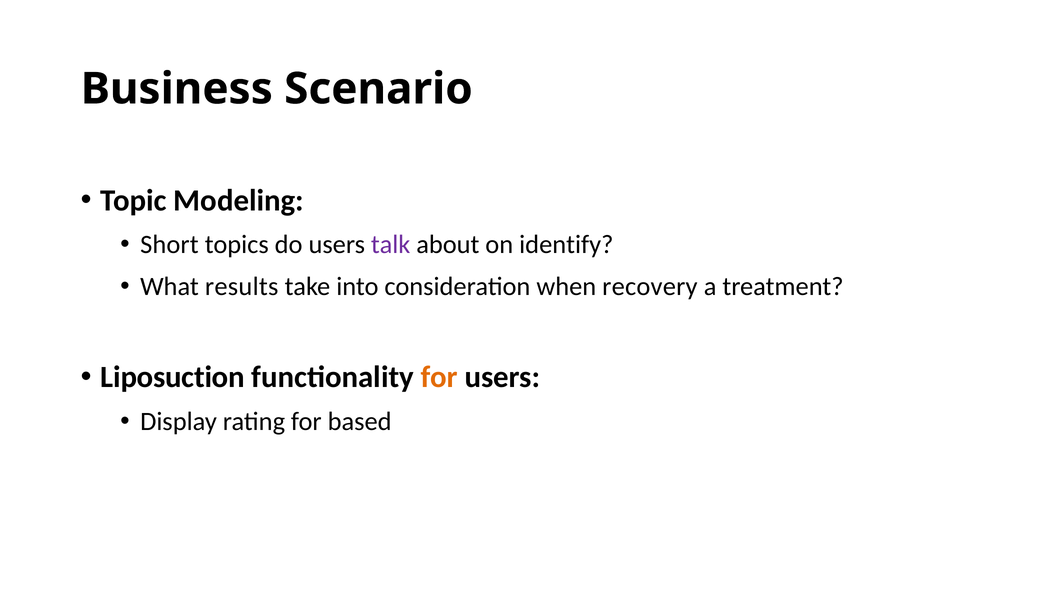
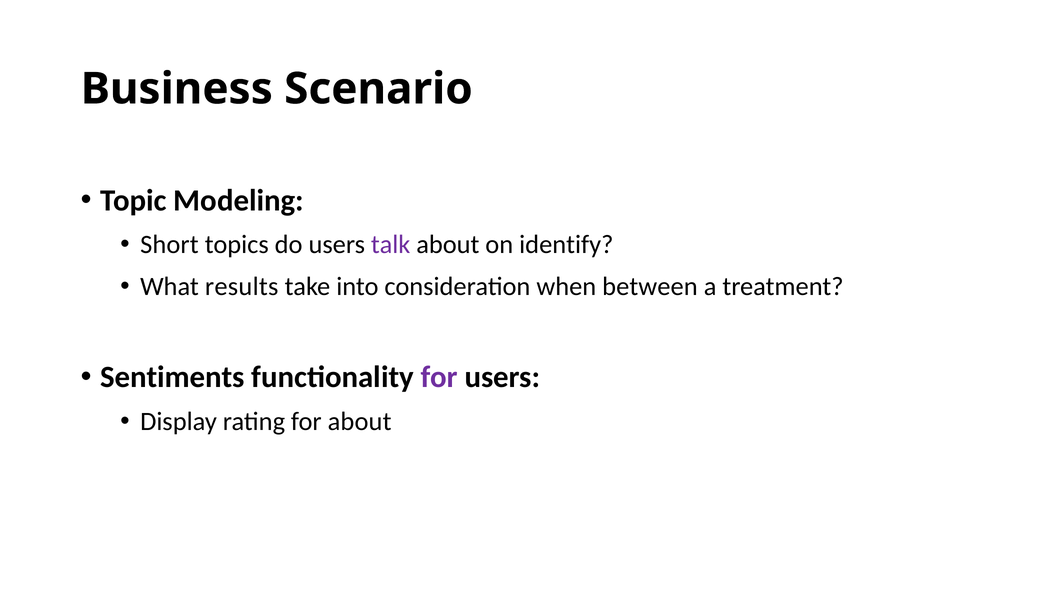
recovery: recovery -> between (650, 287)
Liposuction: Liposuction -> Sentiments (173, 377)
for colour: orange -> purple (439, 377)
for based: based -> about (360, 422)
